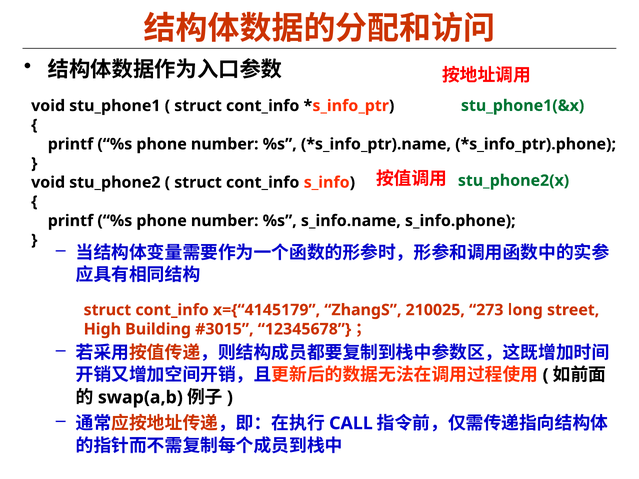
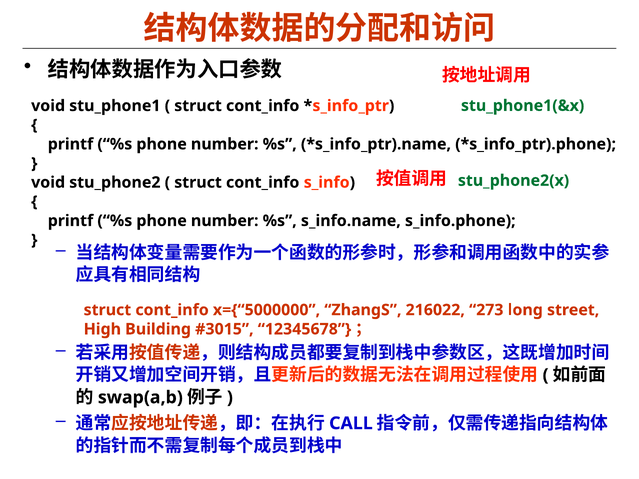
x={“4145179: x={“4145179 -> x={“5000000 (267, 310)
210025: 210025 -> 216022 (435, 310)
